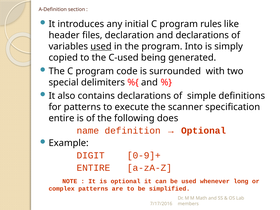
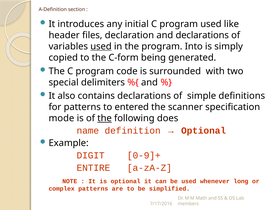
program rules: rules -> used (211, 24)
C-used: C-used -> C-form (124, 58)
execute: execute -> entered (132, 107)
entire: entire -> mode (61, 118)
the underline: none -> present (105, 118)
